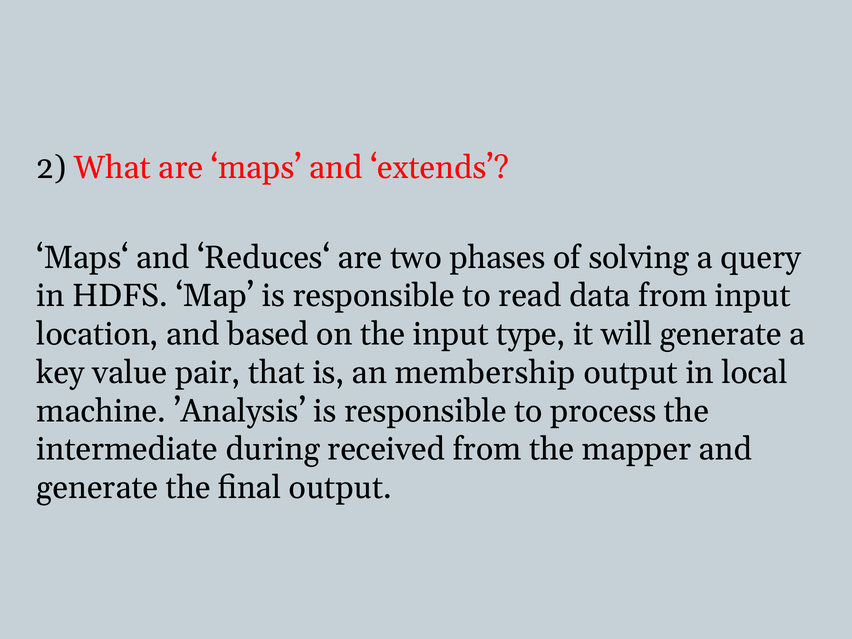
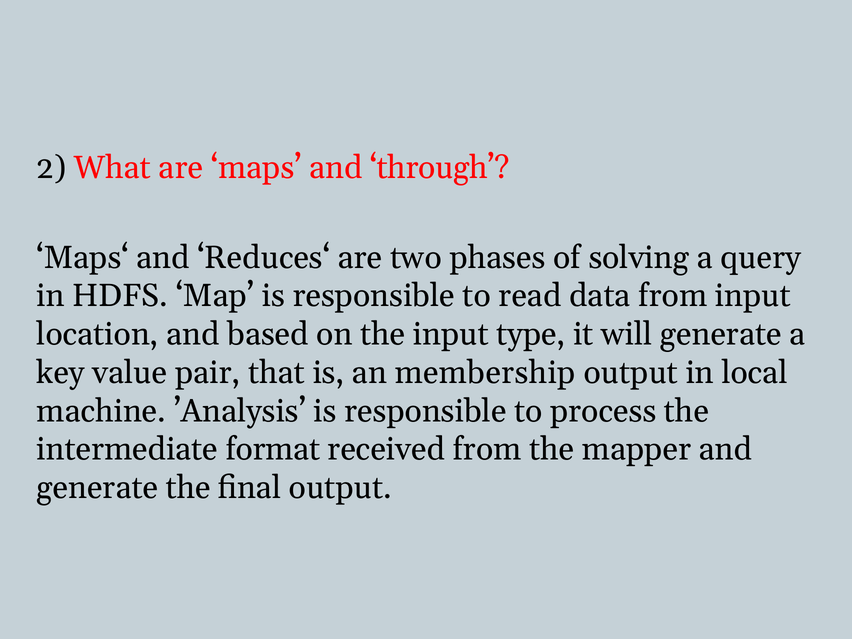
extends: extends -> through (440, 168)
during: during -> format (273, 449)
